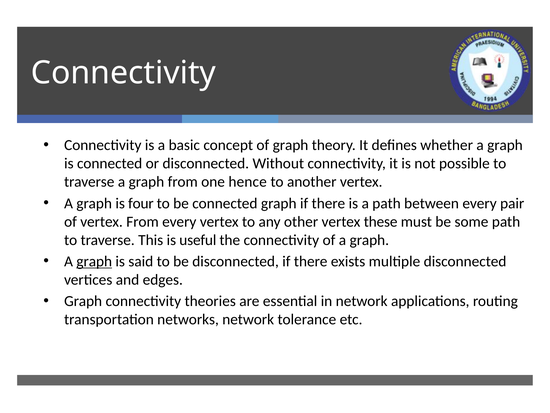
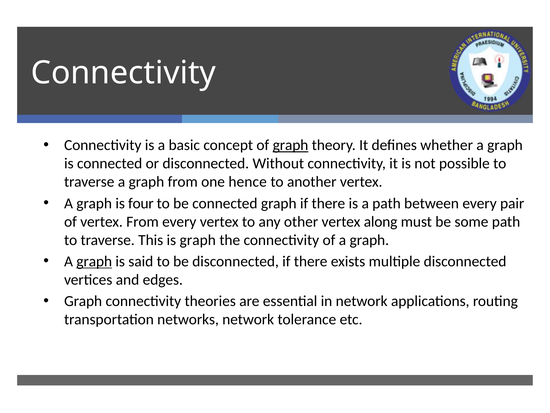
graph underline: none -> present (291, 145)
these: these -> along (381, 221)
is useful: useful -> graph (198, 240)
